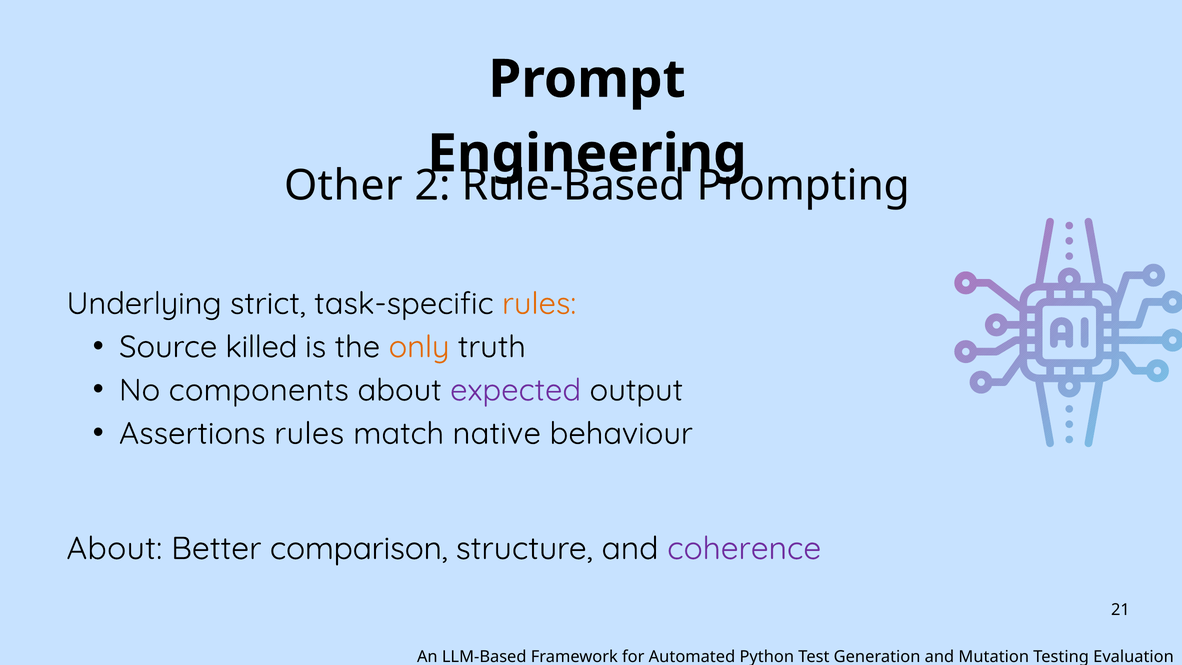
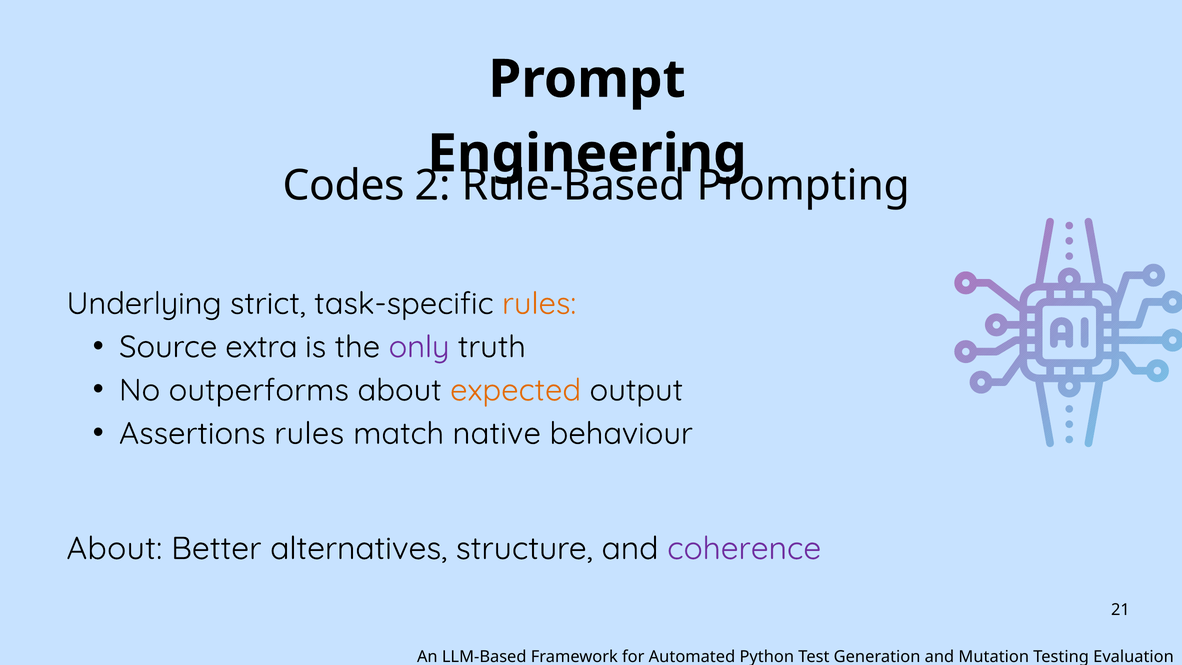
Other: Other -> Codes (344, 186)
killed: killed -> extra (261, 347)
only colour: orange -> purple (419, 347)
components: components -> outperforms (259, 390)
expected colour: purple -> orange (516, 390)
comparison: comparison -> alternatives (359, 548)
